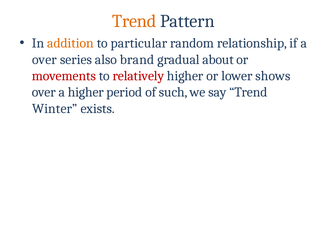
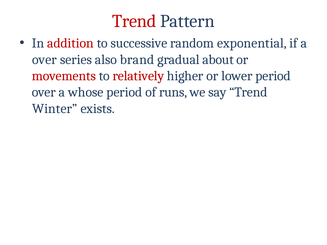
Trend colour: orange -> red (134, 21)
addition colour: orange -> red (70, 43)
particular: particular -> successive (139, 43)
relationship: relationship -> exponential (252, 43)
lower shows: shows -> period (273, 76)
a higher: higher -> whose (86, 92)
such: such -> runs (173, 92)
